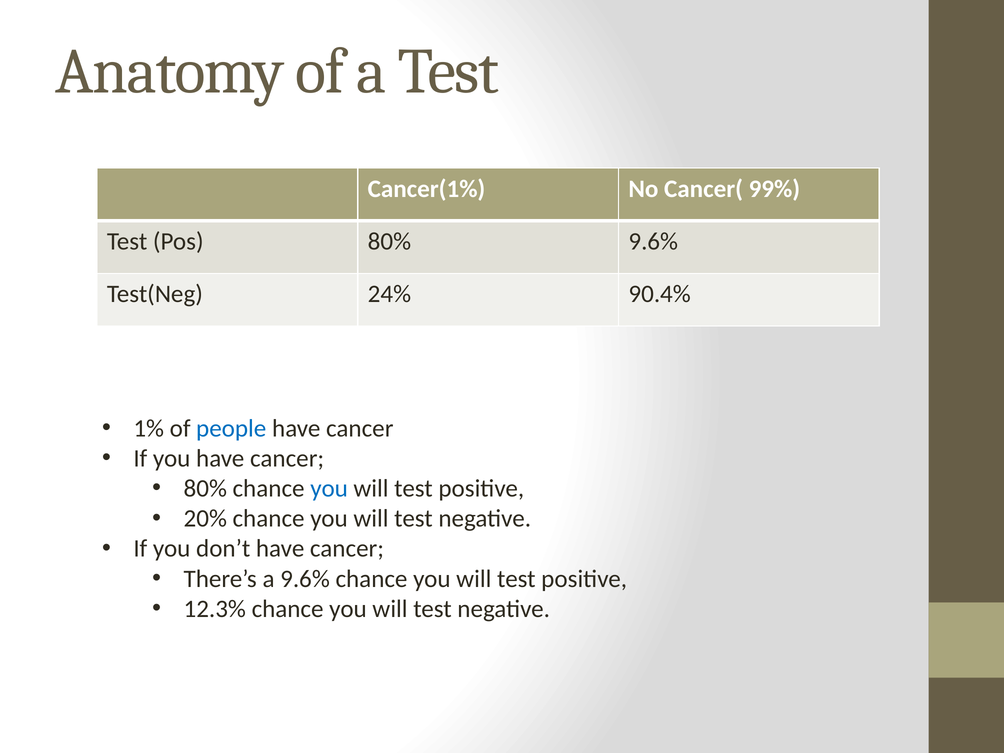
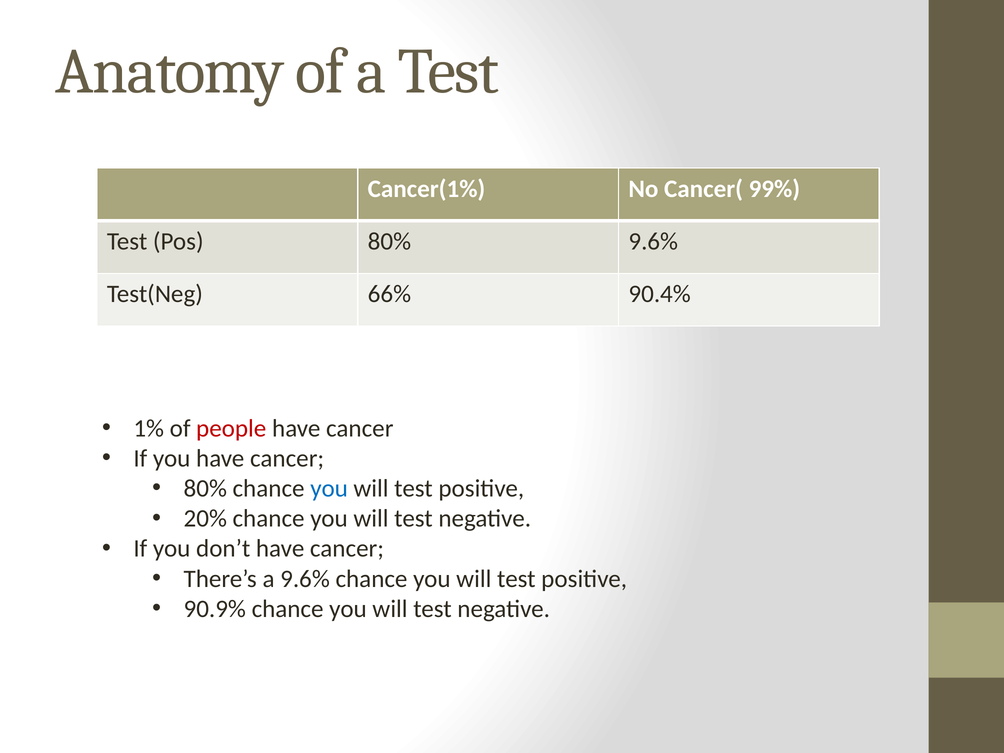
24%: 24% -> 66% (389, 294)
people colour: blue -> red (231, 428)
12.3%: 12.3% -> 90.9% (215, 609)
